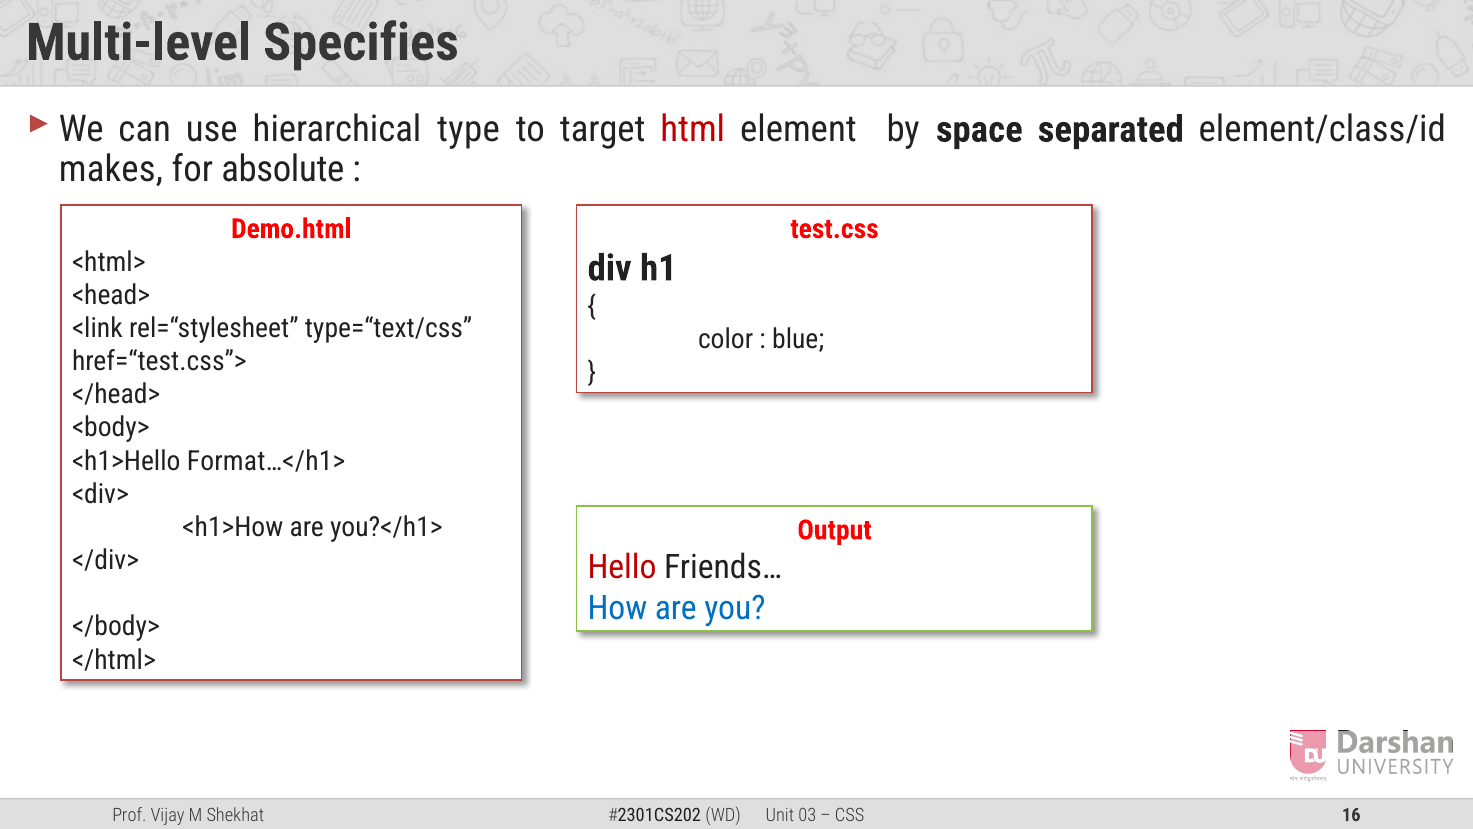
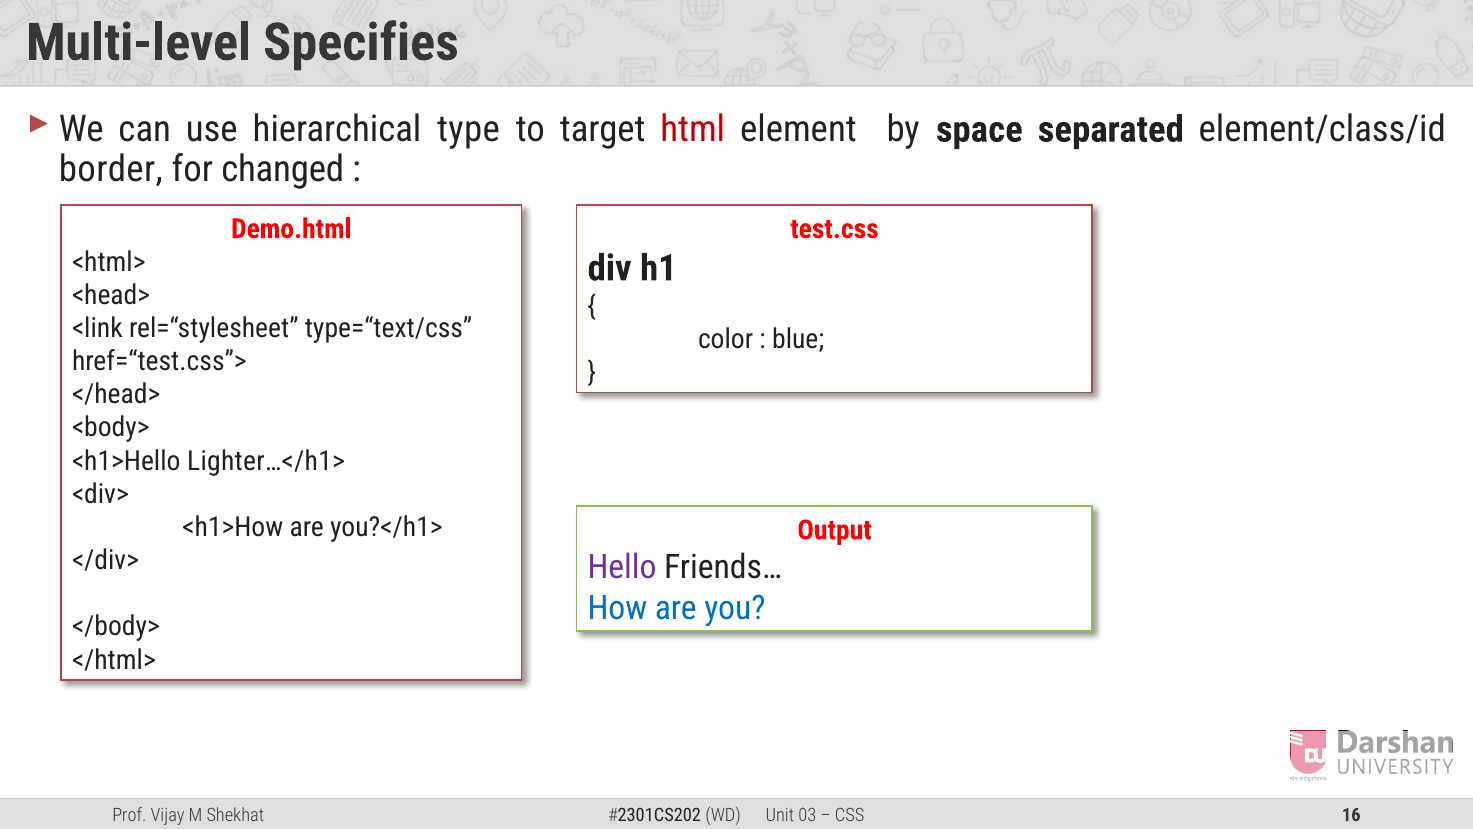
makes: makes -> border (111, 169)
absolute: absolute -> changed (283, 169)
Format…</h1>: Format…</h1> -> Lighter…</h1> (266, 461)
Hello colour: red -> purple (622, 567)
